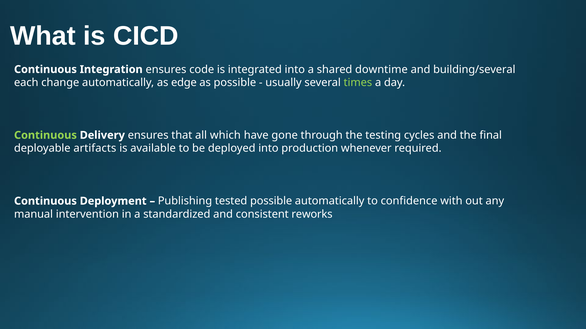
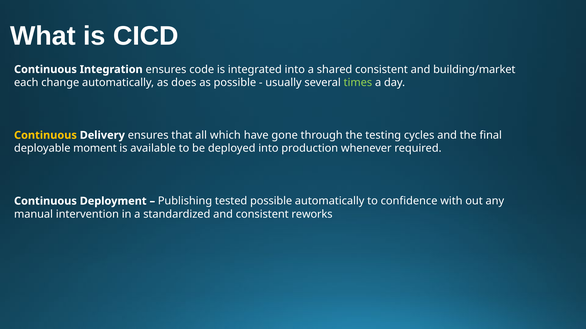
shared downtime: downtime -> consistent (381, 70)
building/several: building/several -> building/market (474, 70)
edge: edge -> does (184, 83)
Continuous colour: light green -> yellow (45, 135)
artifacts: artifacts -> moment (95, 149)
